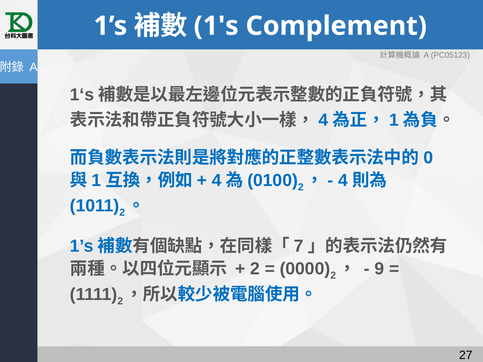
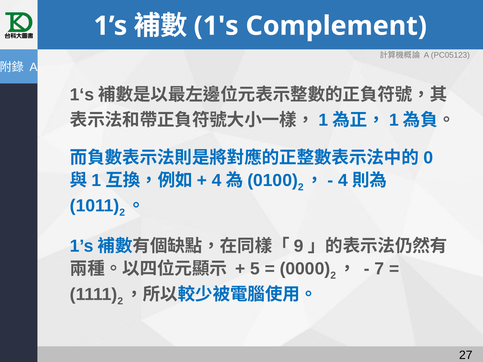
4: 4 -> 1 (323, 120)
7: 7 -> 9 (299, 246)
2: 2 -> 5 (255, 269)
9: 9 -> 7 (379, 269)
